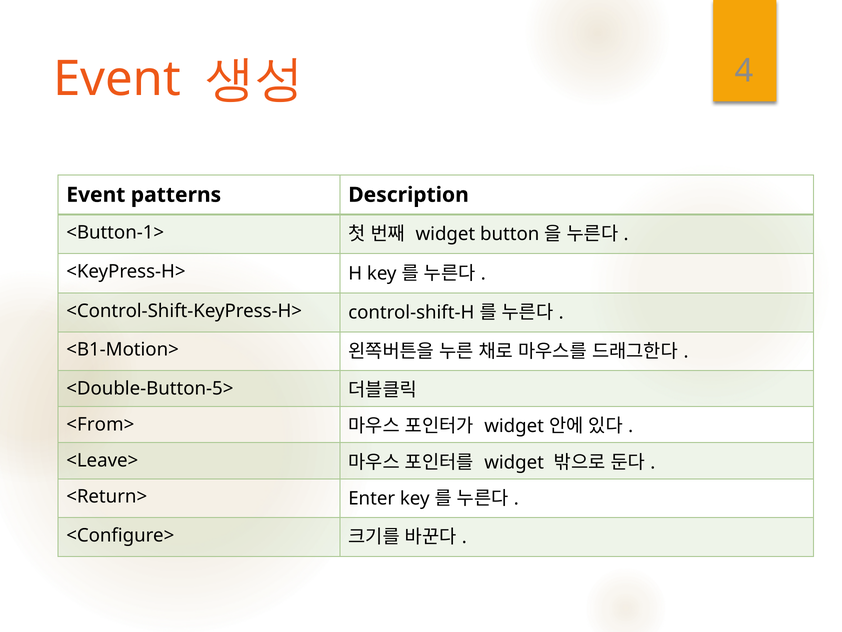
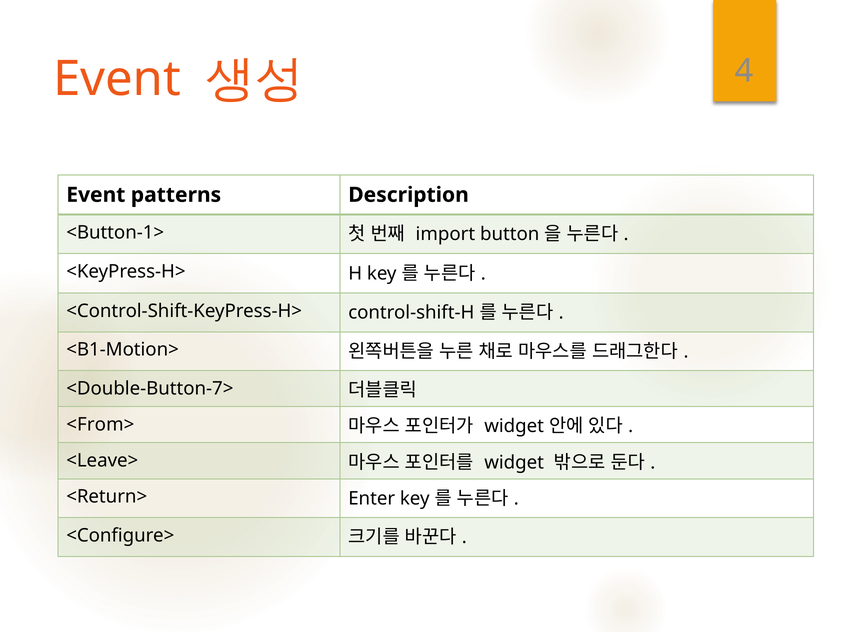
widget: widget -> import (445, 234)
<Double-Button-5>: <Double-Button-5> -> <Double-Button-7> (150, 388)
